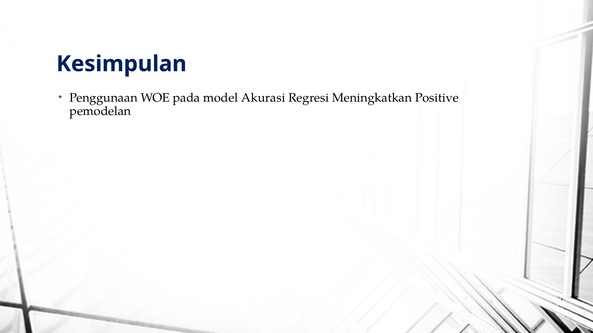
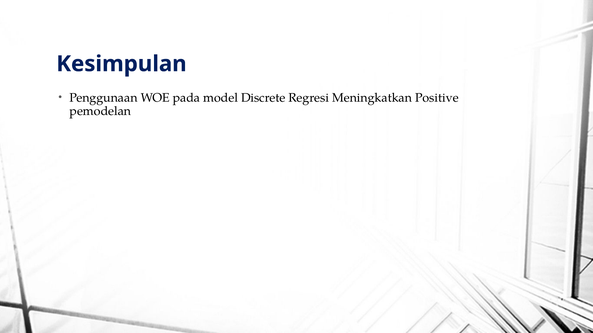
Akurasi: Akurasi -> Discrete (263, 98)
